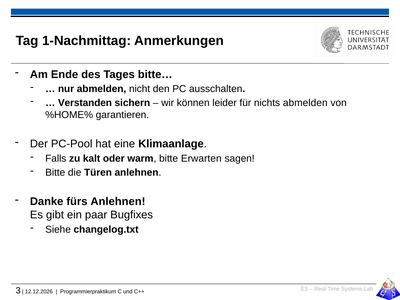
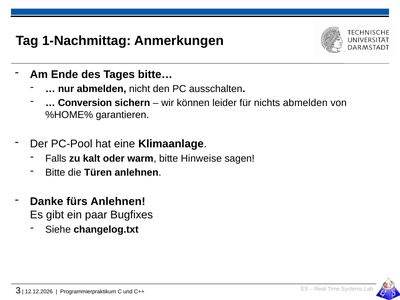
Verstanden: Verstanden -> Conversion (85, 103)
Erwarten: Erwarten -> Hinweise (201, 159)
